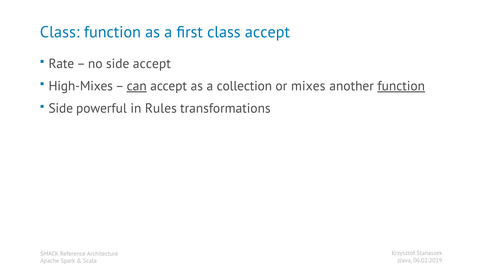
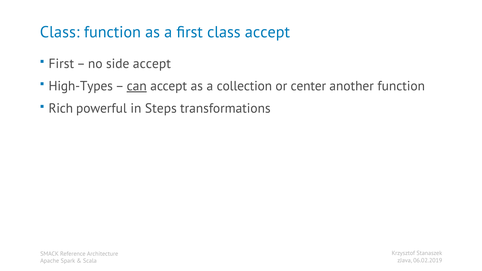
Rate: Rate -> First (61, 64)
High-Mixes: High-Mixes -> High-Types (81, 86)
mixes: mixes -> center (308, 86)
function underline: present -> none (401, 86)
Side: Side -> Rich (61, 109)
Rules: Rules -> Steps (161, 109)
